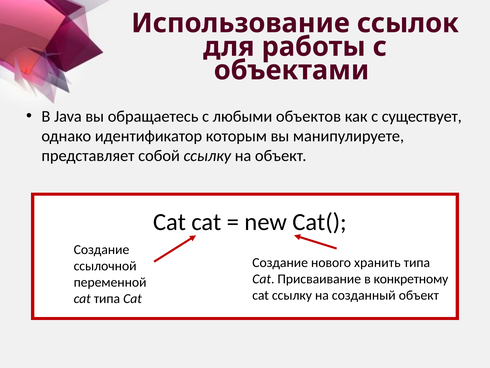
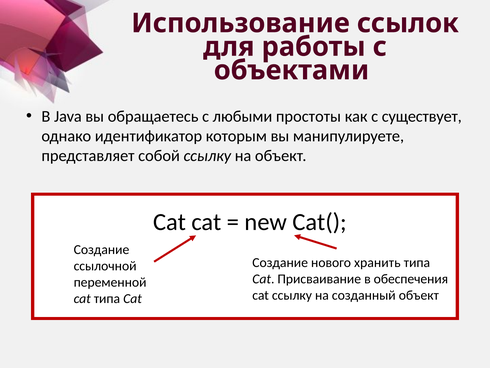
объектов: объектов -> простоты (308, 116)
конкретному: конкретному -> обеспечения (411, 279)
